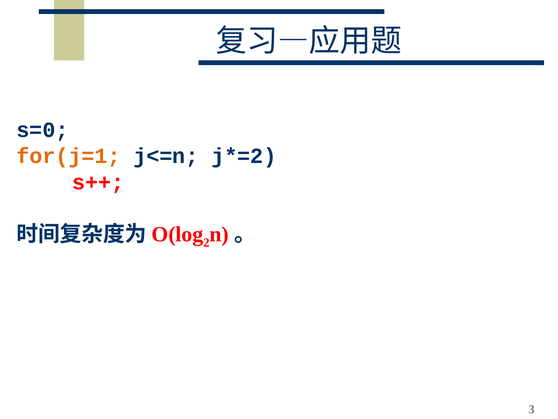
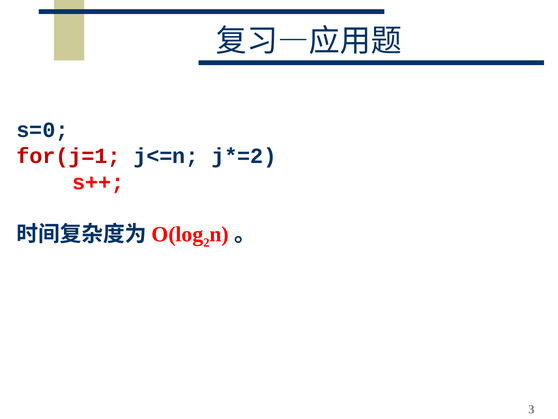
for(j=1 colour: orange -> red (68, 156)
